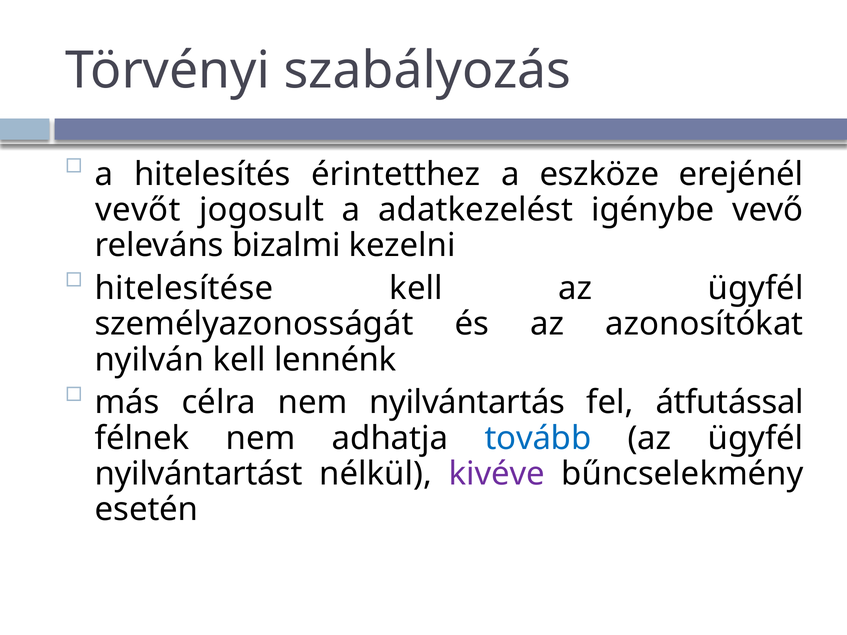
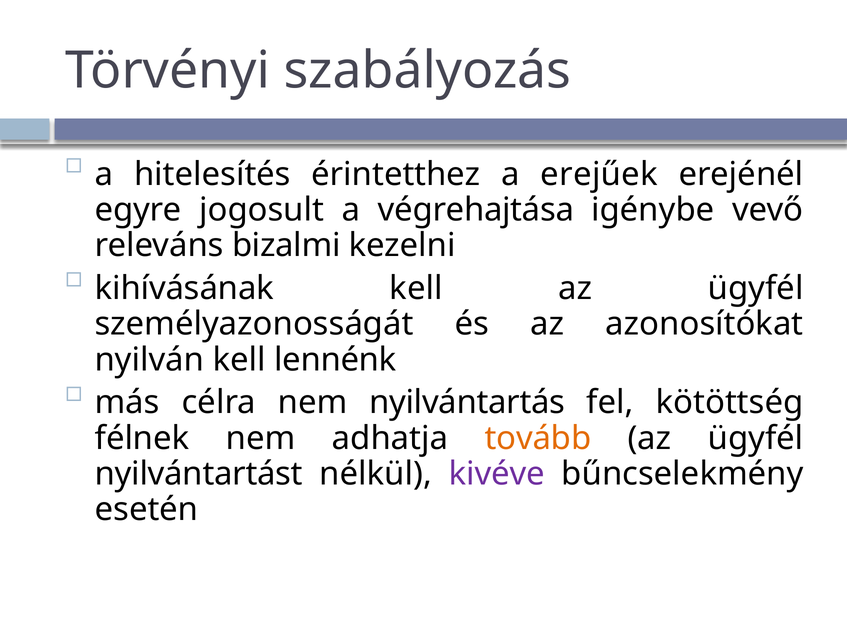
eszköze: eszköze -> erejűek (599, 174)
vevőt: vevőt -> egyre (138, 210)
adatkezelést: adatkezelést -> végrehajtása (476, 210)
hitelesítése: hitelesítése -> kihívásának (184, 289)
átfutással: átfutással -> kötöttség (730, 403)
tovább colour: blue -> orange (538, 438)
